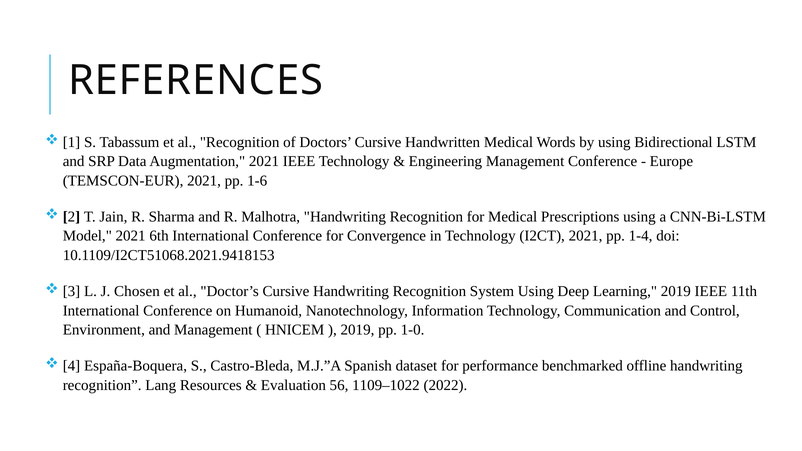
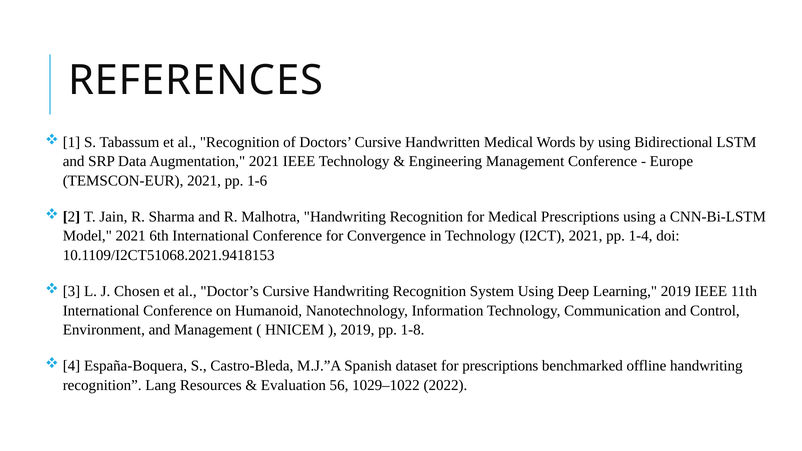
1-0: 1-0 -> 1-8 (413, 330)
for performance: performance -> prescriptions (500, 366)
1109–1022: 1109–1022 -> 1029–1022 (386, 385)
